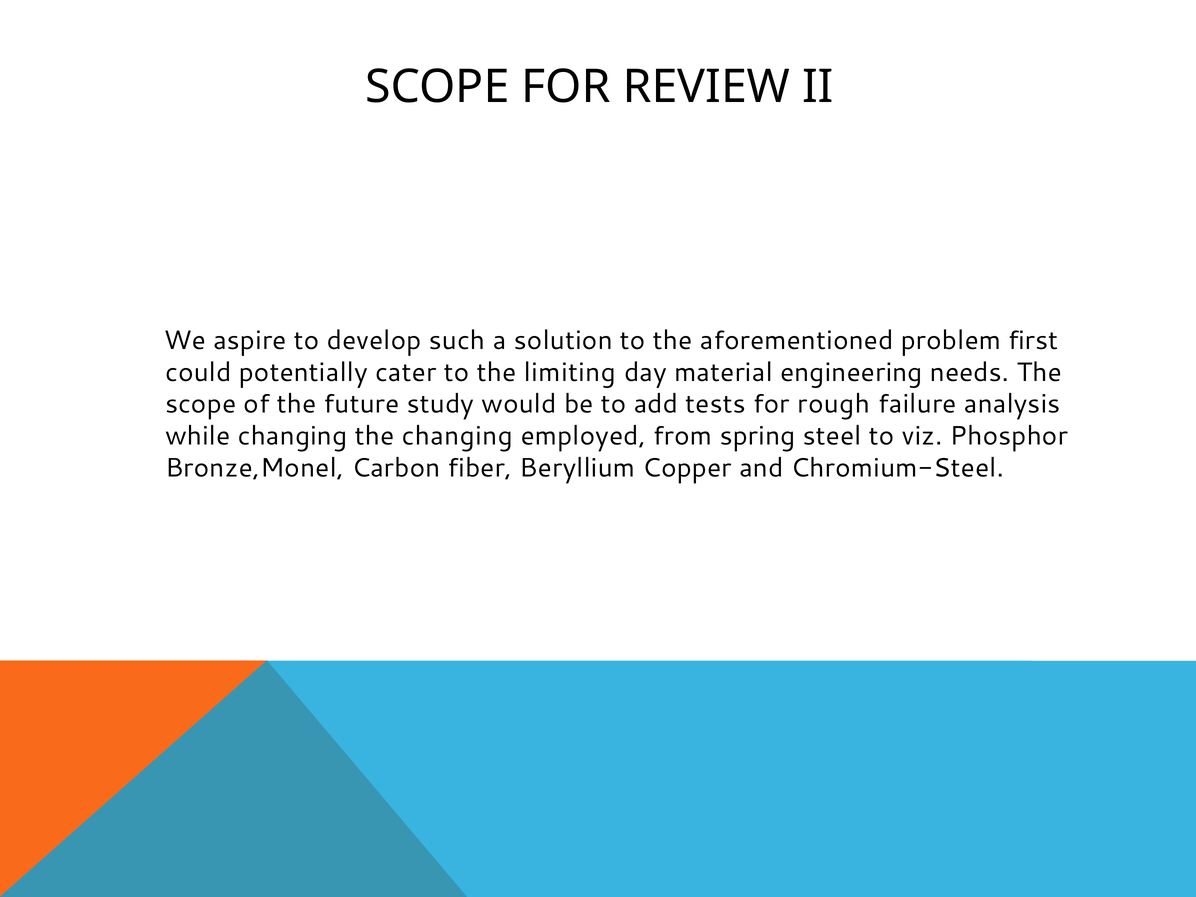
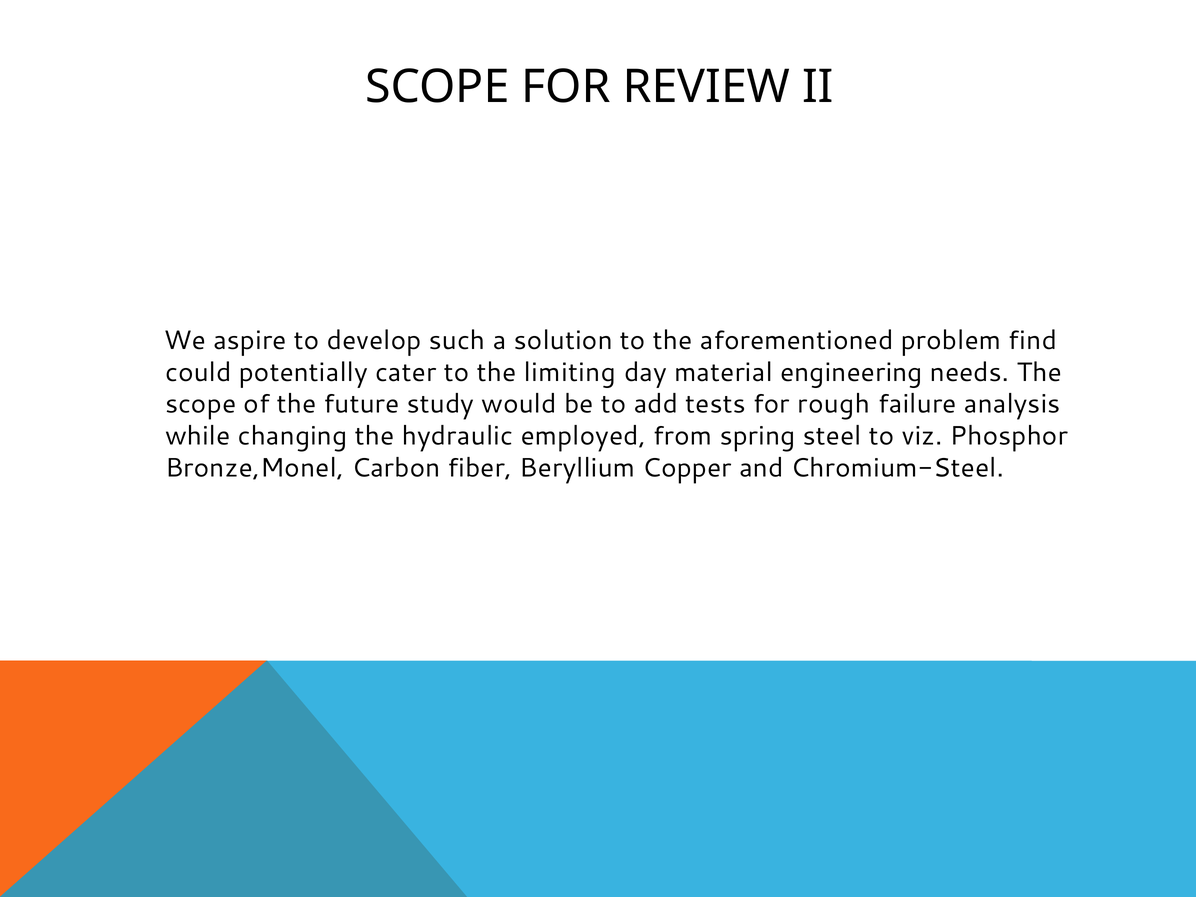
first: first -> find (1033, 340)
the changing: changing -> hydraulic (457, 436)
